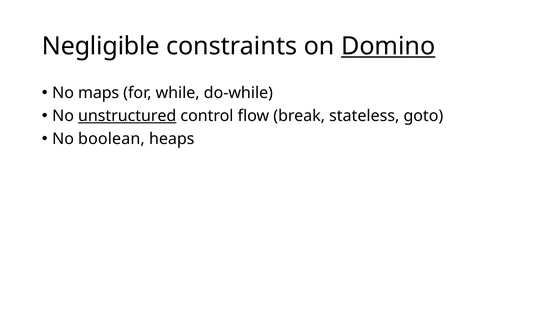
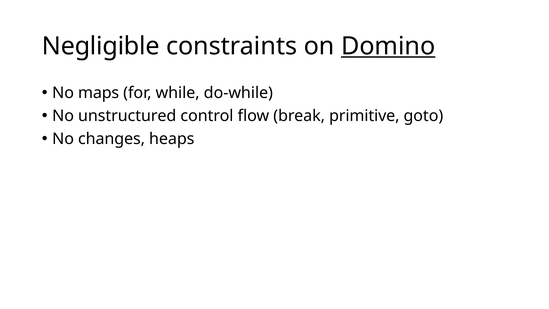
unstructured underline: present -> none (127, 116)
stateless: stateless -> primitive (364, 116)
boolean: boolean -> changes (112, 139)
